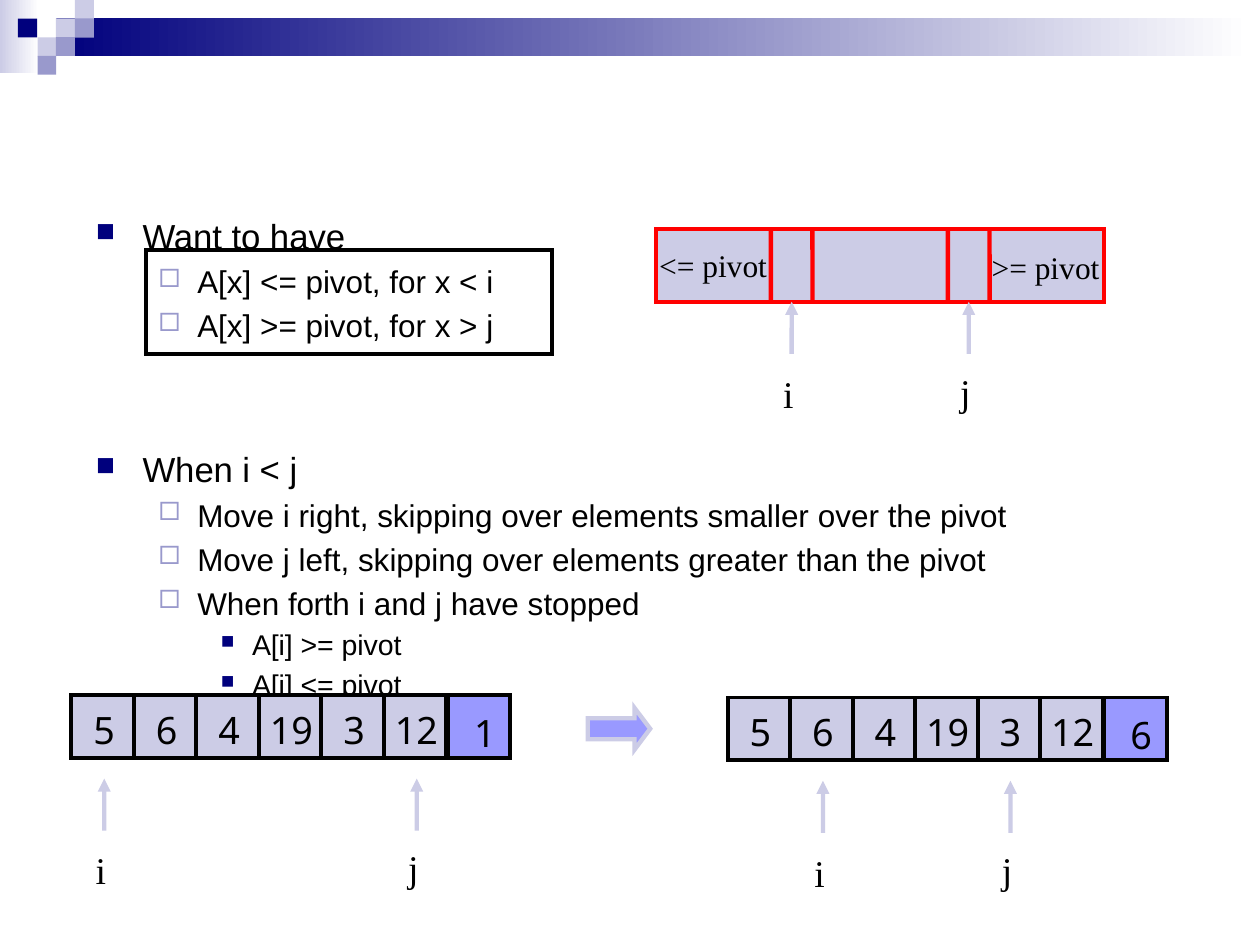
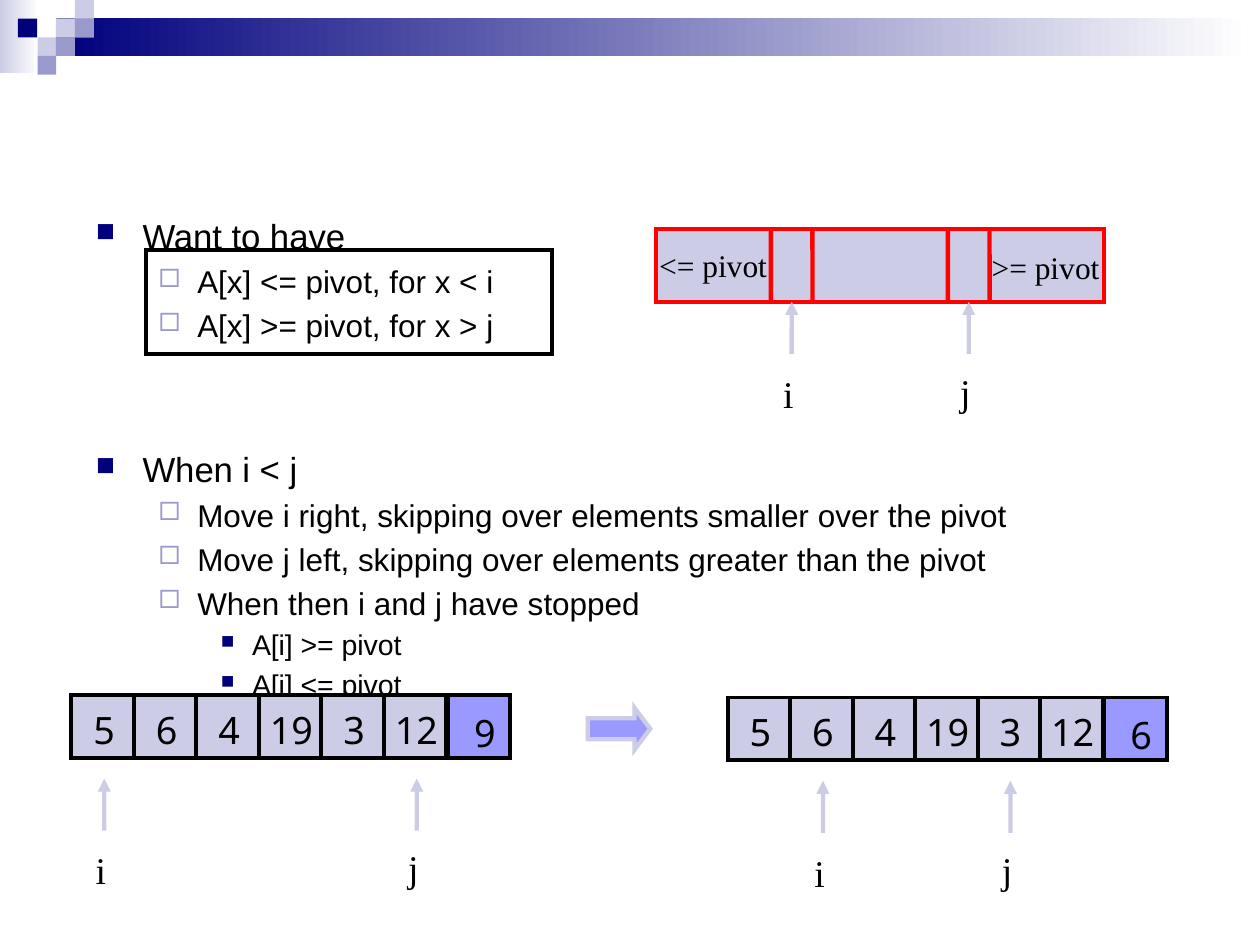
forth: forth -> then (319, 606)
1: 1 -> 9 (485, 735)
